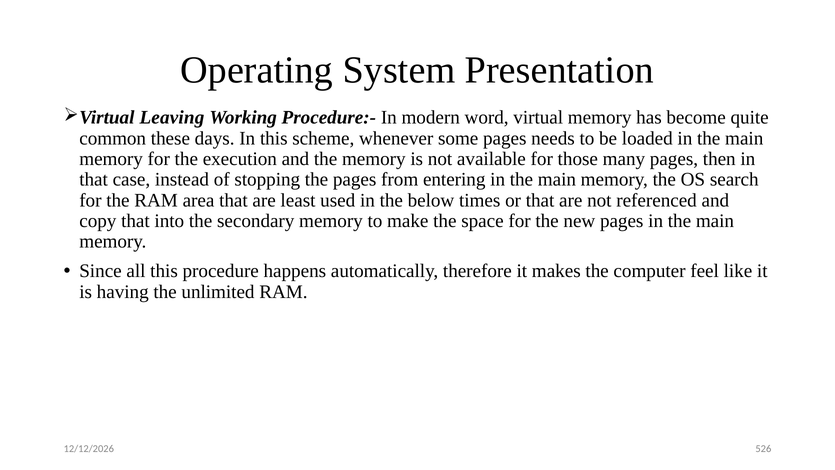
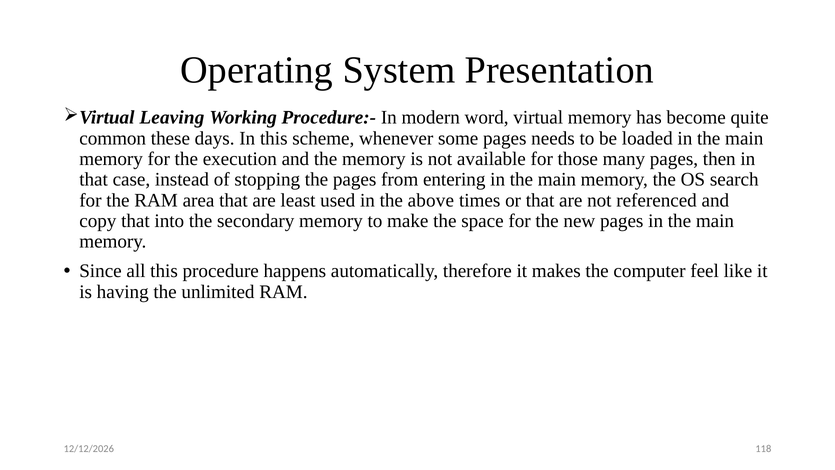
below: below -> above (431, 200)
526: 526 -> 118 (763, 448)
